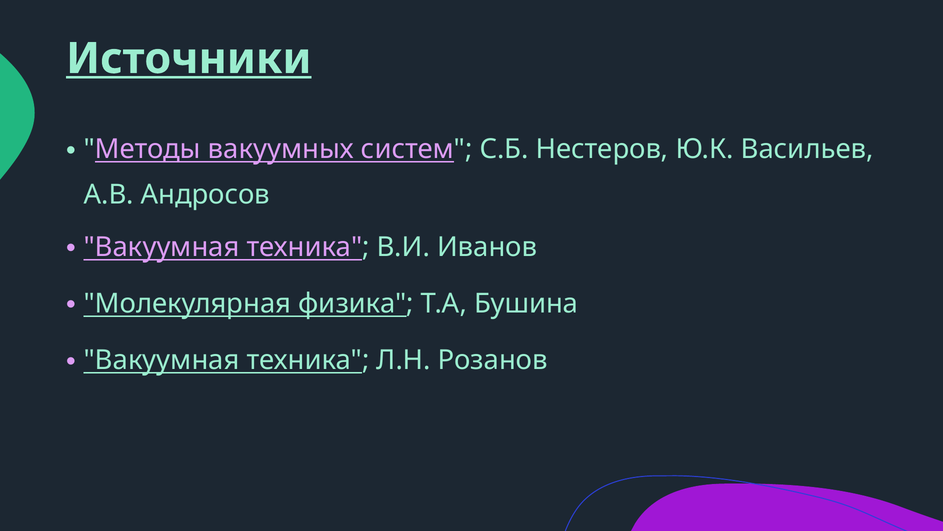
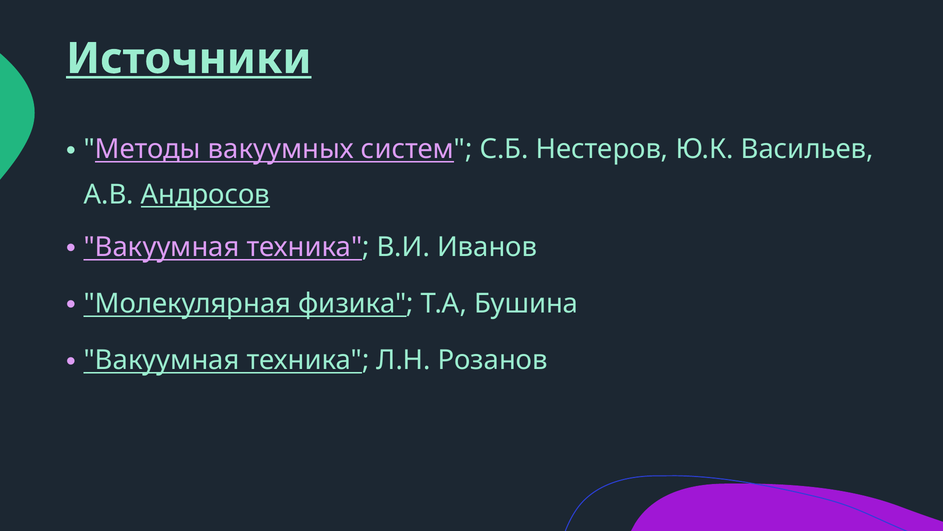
Андросов underline: none -> present (205, 195)
